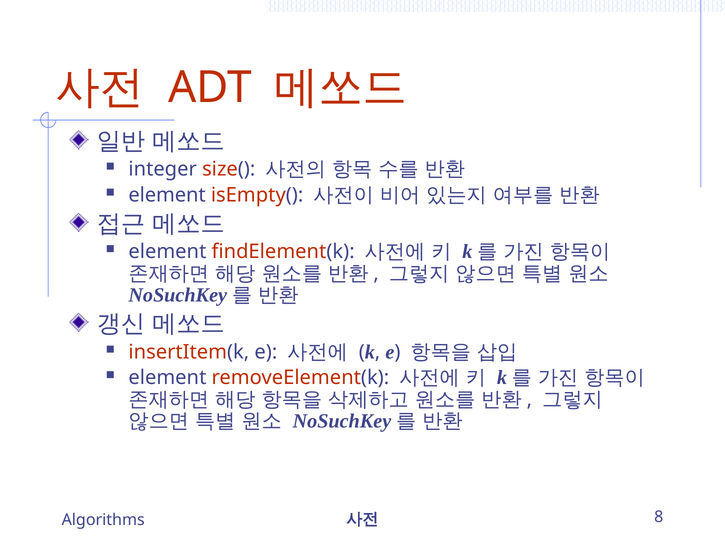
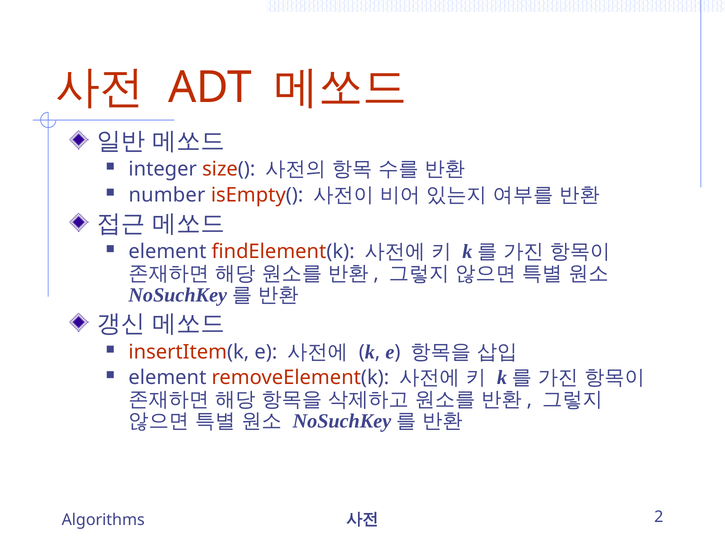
element: element -> number (167, 195)
8: 8 -> 2 (659, 517)
